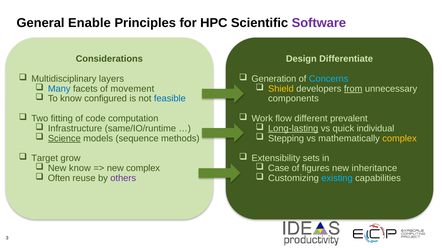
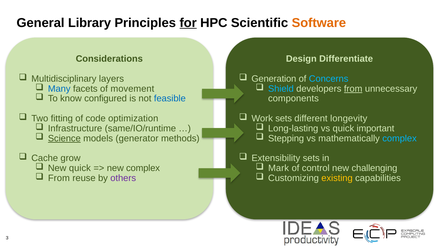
Enable: Enable -> Library (90, 23)
for underline: none -> present (188, 23)
Software colour: purple -> orange (319, 23)
Shield colour: yellow -> light blue (281, 89)
computation: computation -> optimization (133, 119)
Work flow: flow -> sets (284, 119)
prevalent: prevalent -> longevity (349, 119)
Long-lasting underline: present -> none (293, 129)
individual: individual -> important (375, 129)
sequence: sequence -> generator (137, 139)
complex colour: yellow -> light blue (400, 139)
Target: Target -> Cache (45, 159)
New know: know -> quick (80, 169)
Case: Case -> Mark (279, 169)
figures: figures -> control (316, 169)
inheritance: inheritance -> challenging (374, 169)
Often: Often -> From (59, 178)
existing colour: light blue -> yellow (337, 178)
